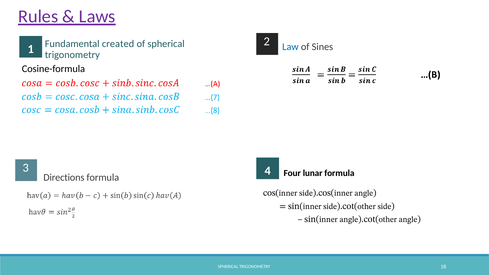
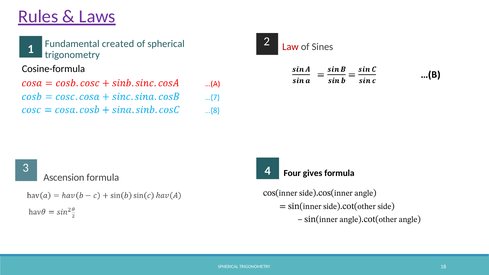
Law colour: blue -> red (290, 47)
lunar: lunar -> gives (313, 173)
Directions: Directions -> Ascension (64, 177)
